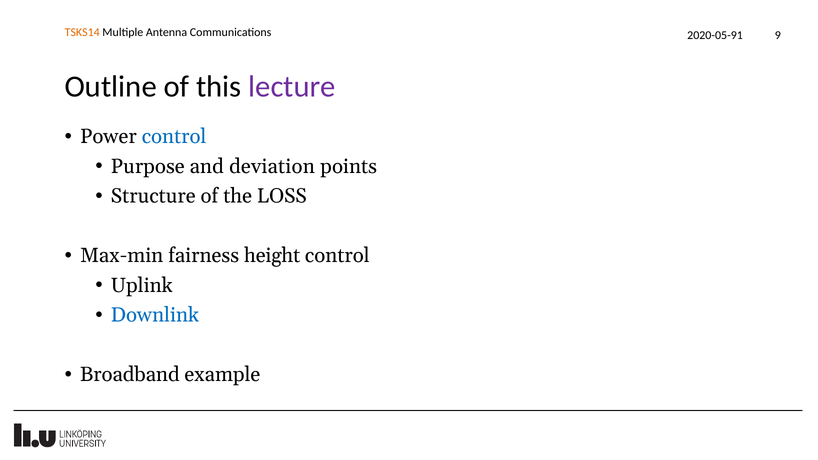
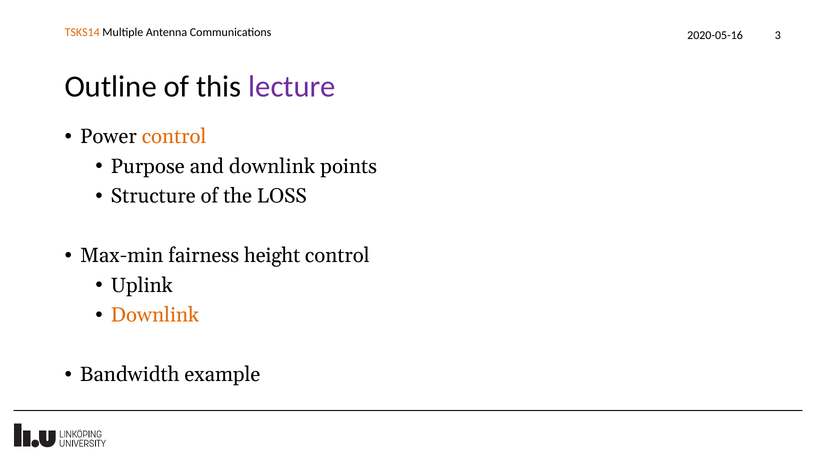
9: 9 -> 3 (778, 35)
2020-05-91: 2020-05-91 -> 2020-05-16 (715, 35)
control colour: blue -> orange (174, 137)
and deviation: deviation -> downlink (272, 167)
Downlink colour: blue -> orange (155, 315)
Broadband: Broadband -> Bandwidth (130, 375)
